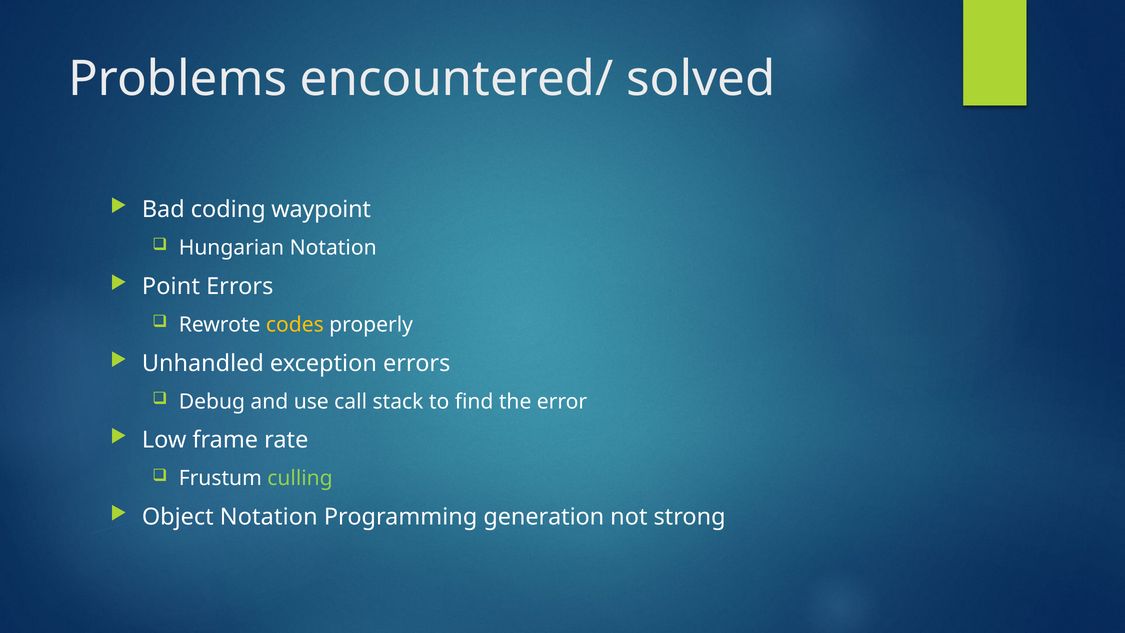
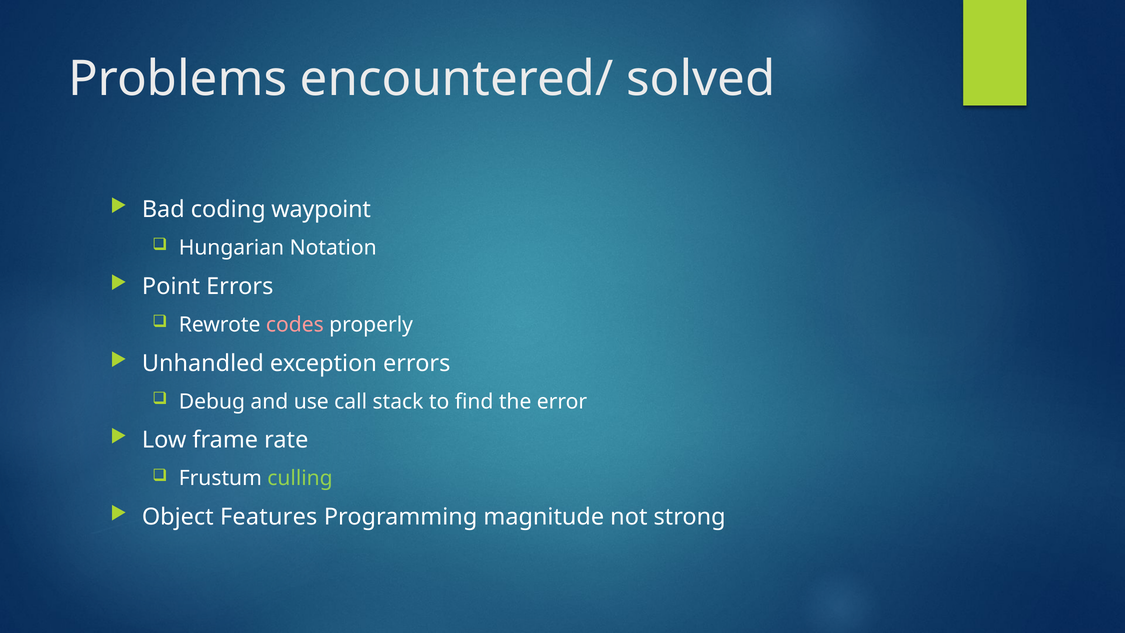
codes colour: yellow -> pink (295, 325)
Object Notation: Notation -> Features (269, 517)
generation: generation -> magnitude (544, 517)
